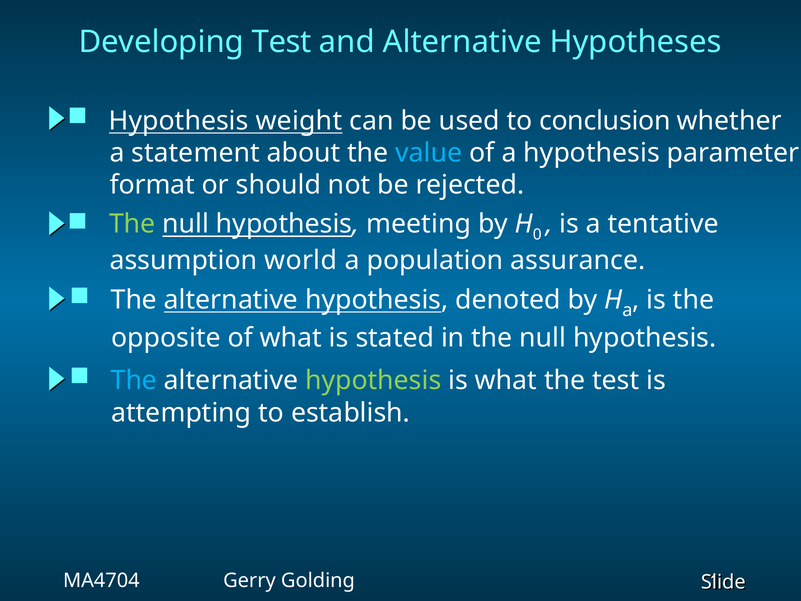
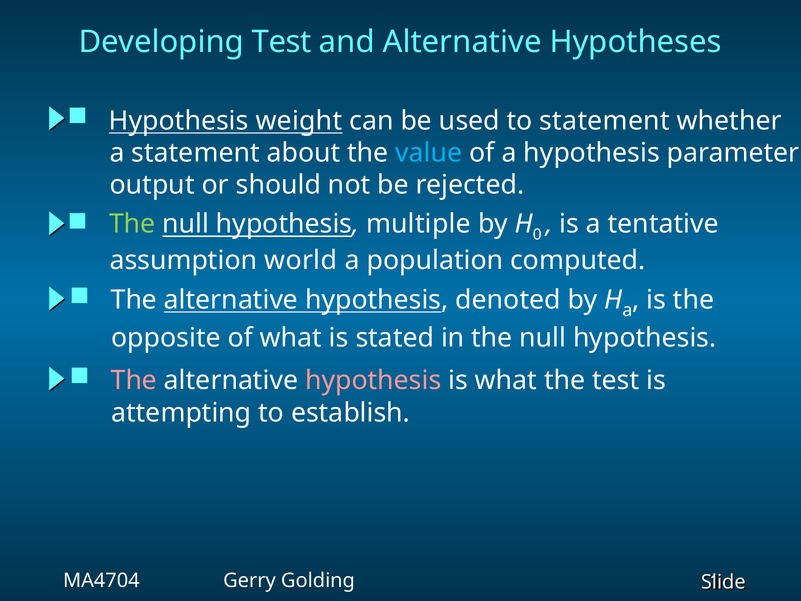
to conclusion: conclusion -> statement (605, 121)
format: format -> output (152, 185)
meeting: meeting -> multiple (418, 224)
assurance: assurance -> computed (578, 260)
The colour: light blue -> pink (134, 381)
hypothesis colour: light green -> pink (373, 381)
